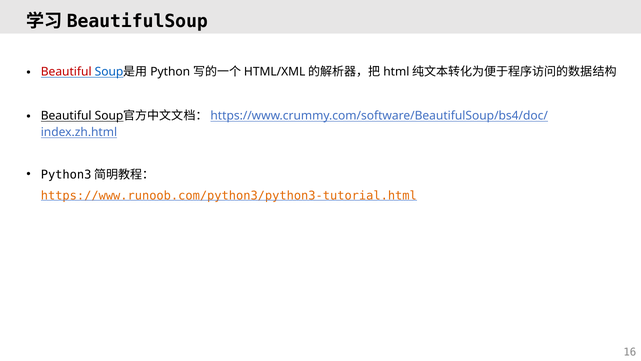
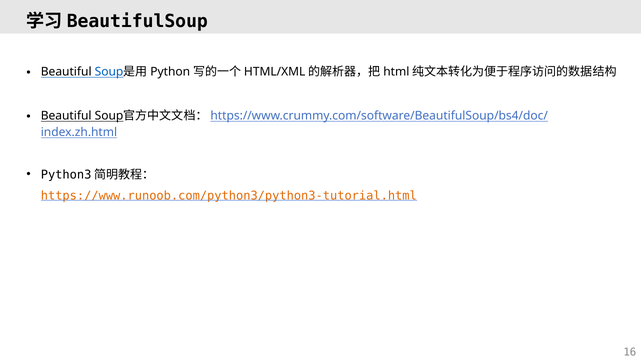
Beautiful colour: red -> black (66, 72)
